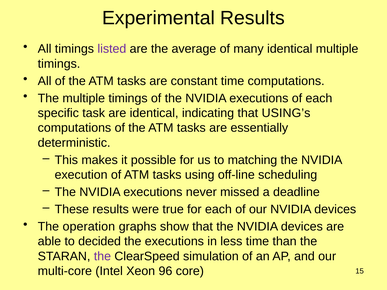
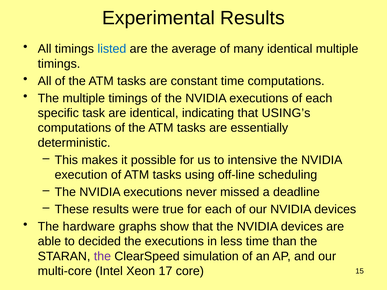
listed colour: purple -> blue (112, 49)
matching: matching -> intensive (252, 160)
operation: operation -> hardware (89, 227)
96: 96 -> 17 (165, 271)
